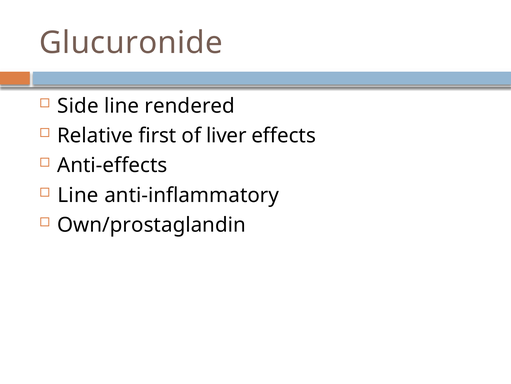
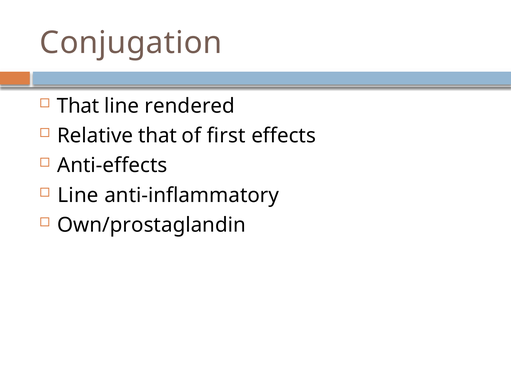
Glucuronide: Glucuronide -> Conjugation (131, 43)
Side: Side -> That (78, 106)
Relative first: first -> that (158, 135)
liver: liver -> first (226, 135)
